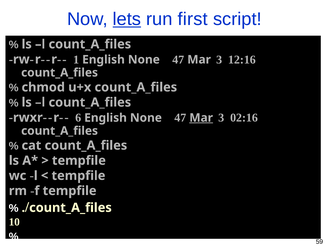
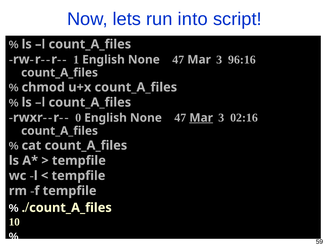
lets underline: present -> none (127, 19)
first: first -> into (193, 19)
12:16: 12:16 -> 96:16 (242, 60)
6: 6 -> 0 (78, 118)
